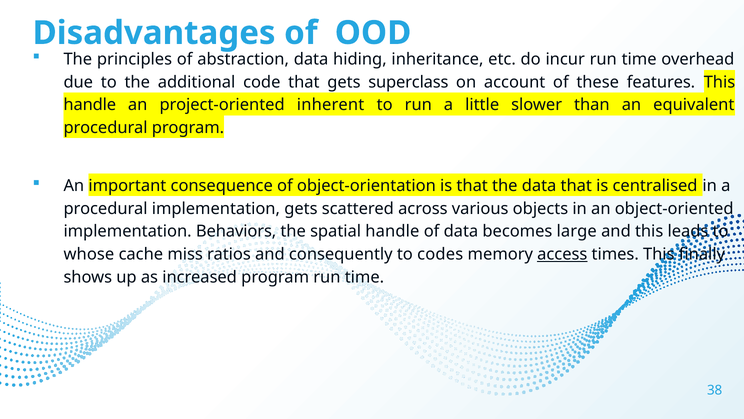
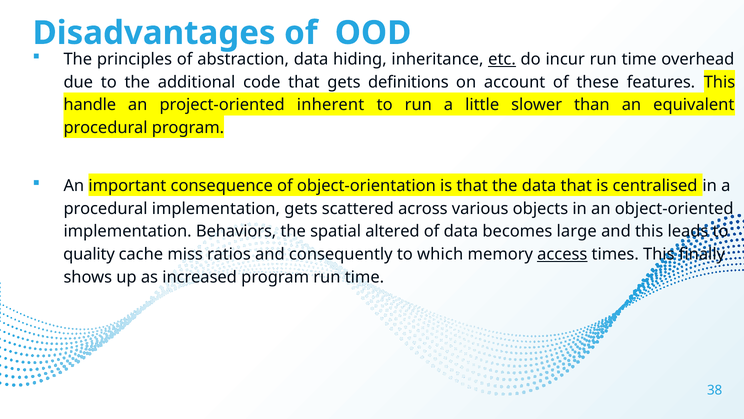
etc underline: none -> present (502, 59)
superclass: superclass -> definitions (408, 82)
spatial handle: handle -> altered (392, 231)
whose: whose -> quality (89, 254)
codes: codes -> which (440, 254)
